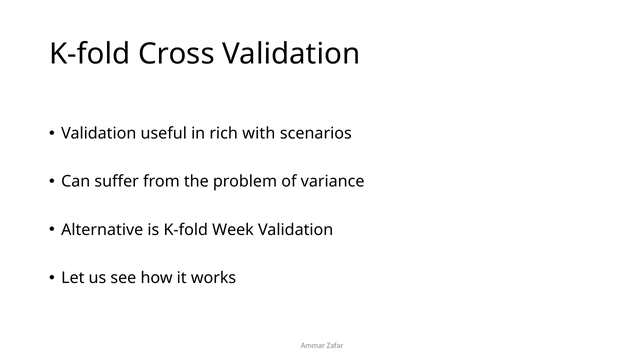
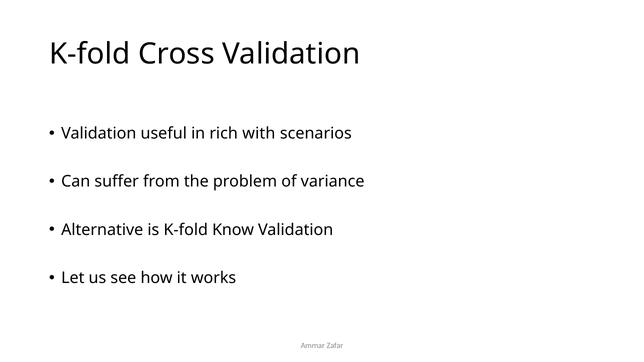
Week: Week -> Know (233, 230)
